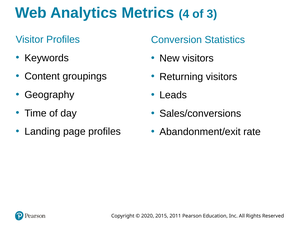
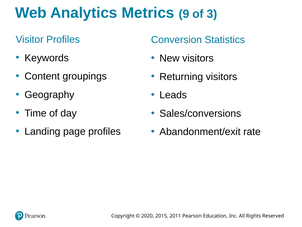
4: 4 -> 9 (184, 14)
